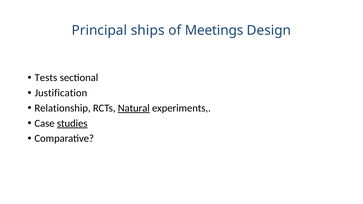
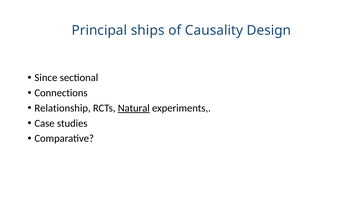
Meetings: Meetings -> Causality (214, 31)
Tests: Tests -> Since (46, 78)
Justification: Justification -> Connections (61, 93)
studies underline: present -> none (72, 123)
